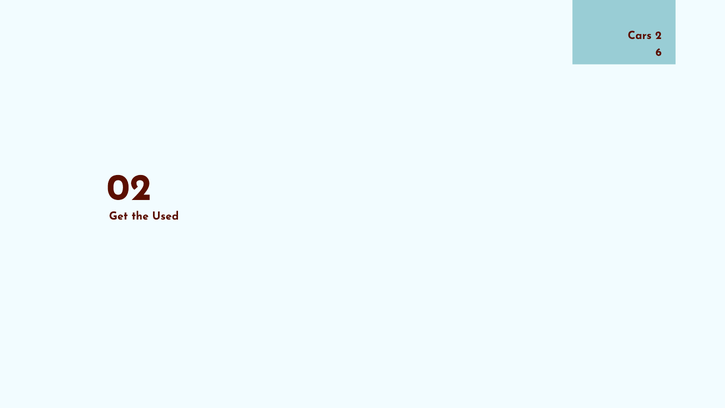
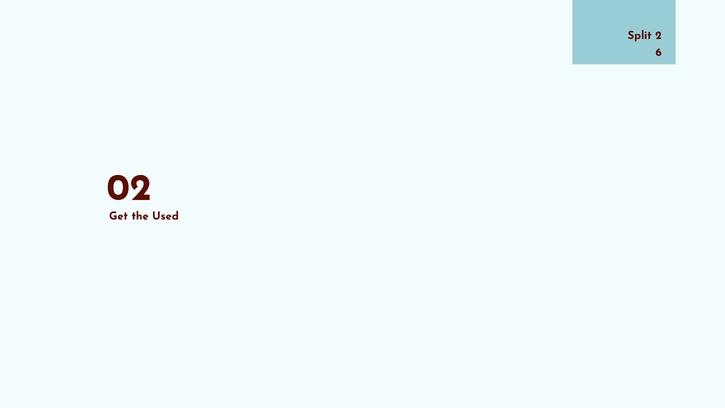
Cars: Cars -> Split (640, 35)
